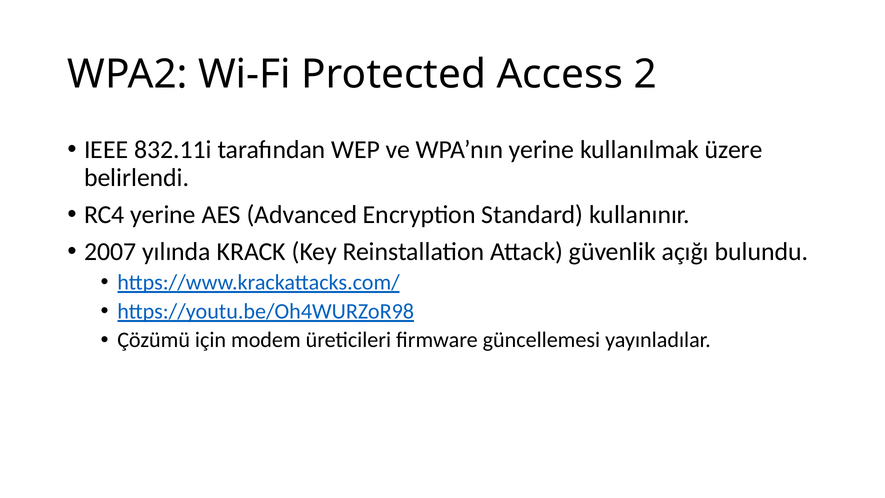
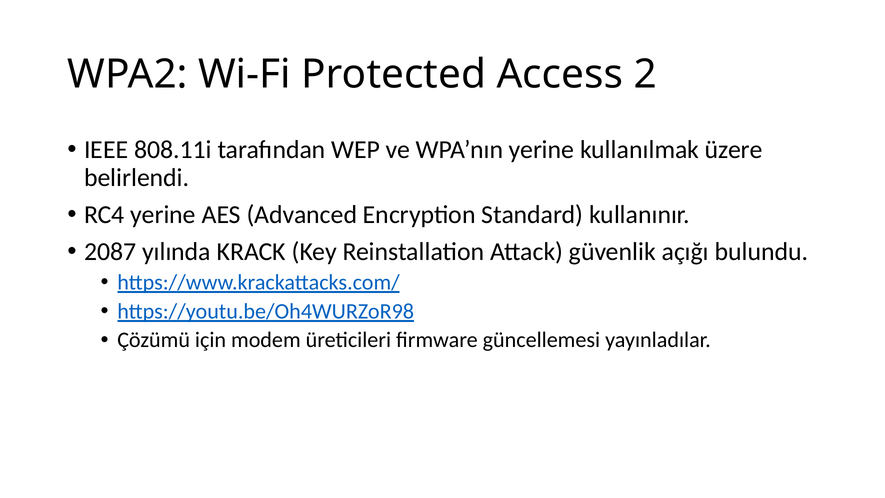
832.11i: 832.11i -> 808.11i (173, 150)
2007: 2007 -> 2087 (110, 252)
